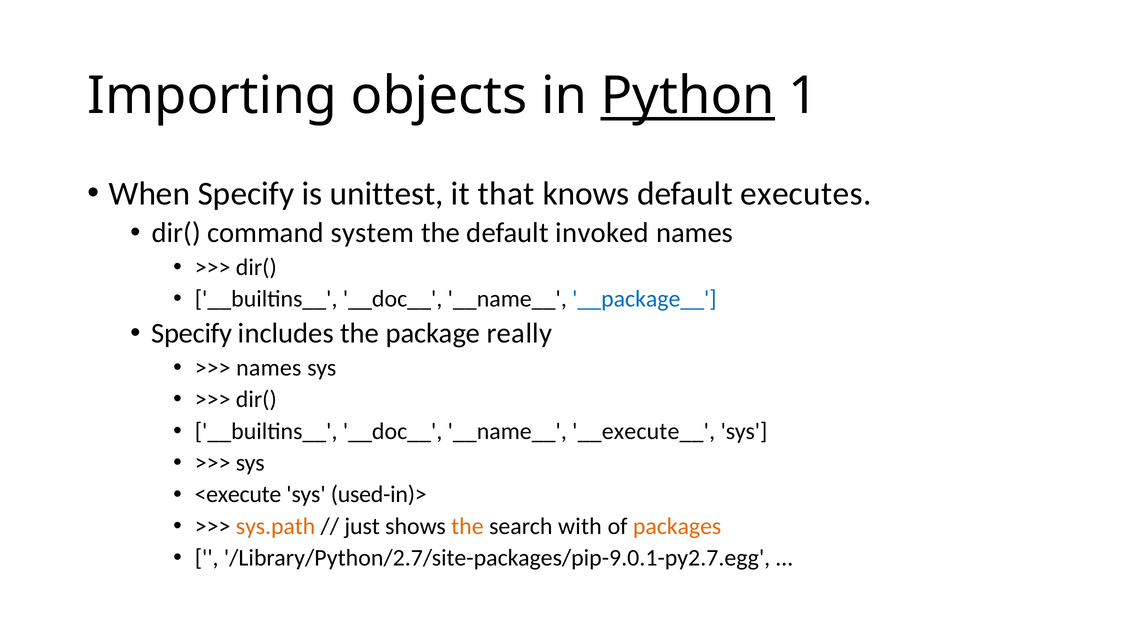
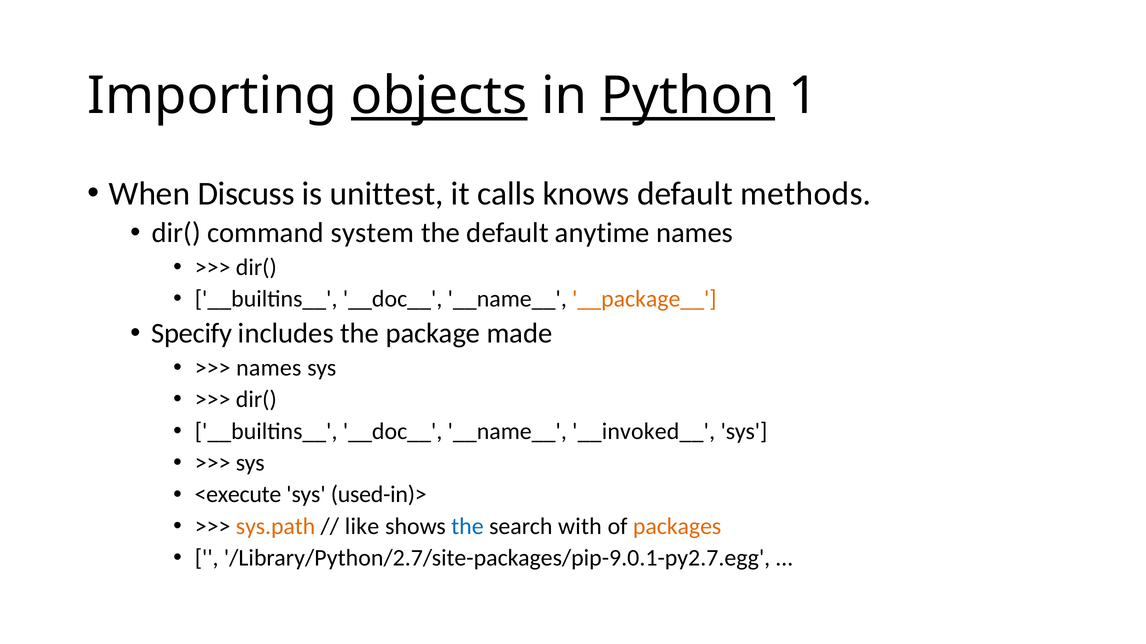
objects underline: none -> present (439, 96)
When Specify: Specify -> Discuss (246, 194)
that: that -> calls (506, 194)
executes: executes -> methods (806, 194)
invoked: invoked -> anytime (602, 233)
__package__ colour: blue -> orange (644, 299)
really: really -> made (520, 334)
__execute__: __execute__ -> __invoked__ (644, 432)
just: just -> like (362, 527)
the colour: orange -> blue (467, 527)
